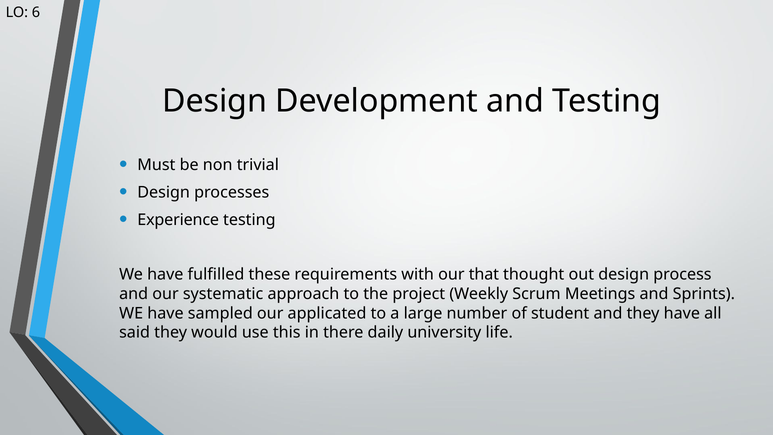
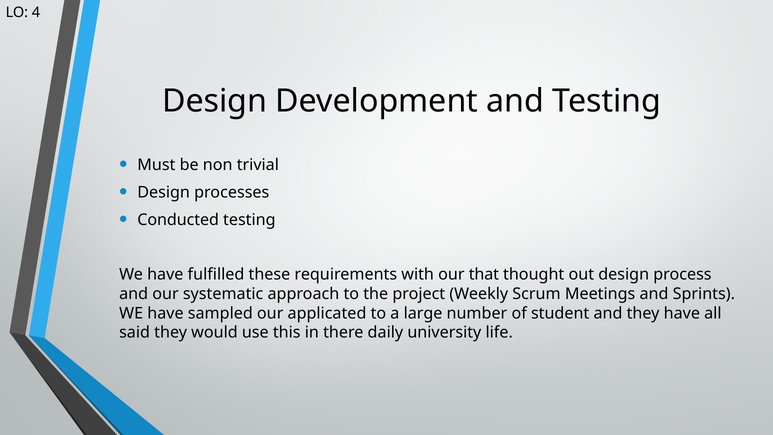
6: 6 -> 4 (36, 13)
Experience: Experience -> Conducted (178, 220)
